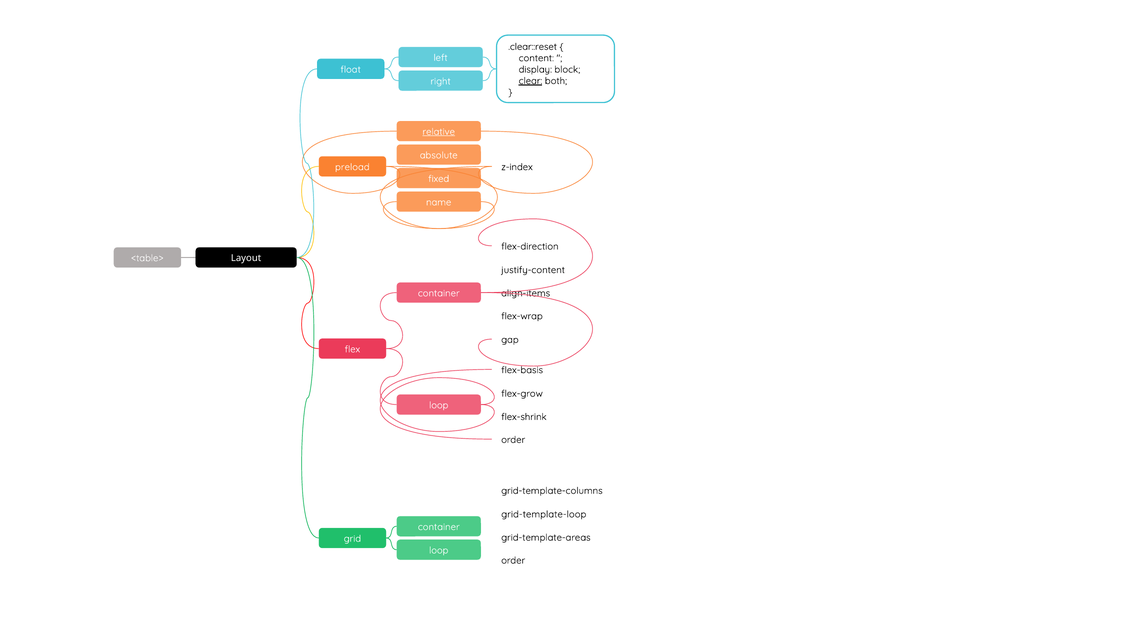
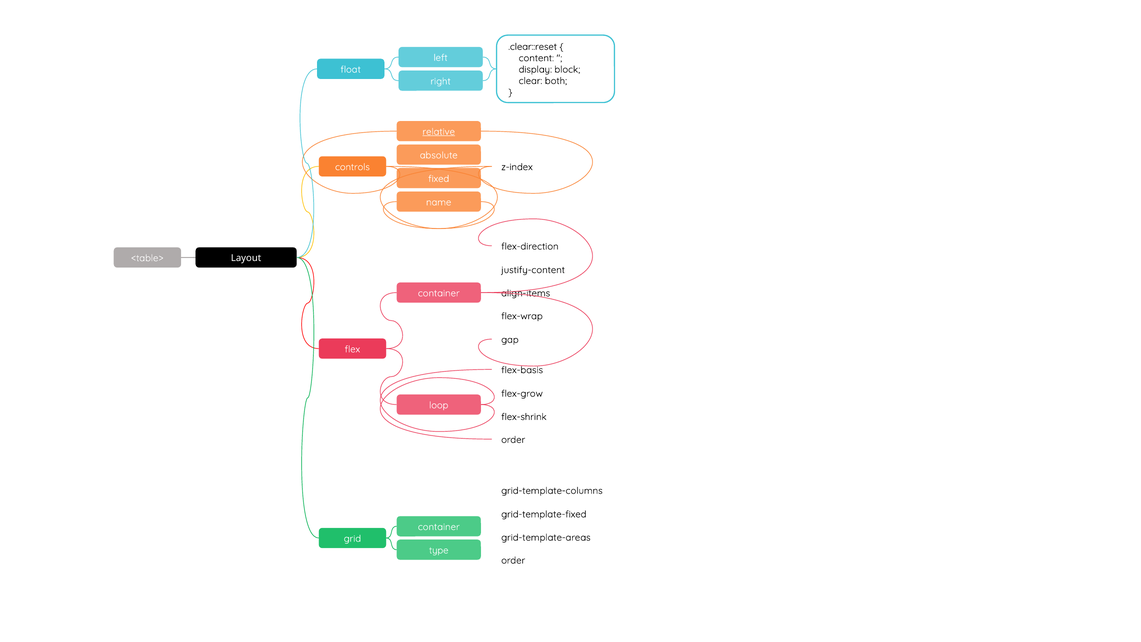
clear underline: present -> none (530, 81)
preload: preload -> controls (352, 167)
grid-template-loop: grid-template-loop -> grid-template-fixed (544, 514)
loop: loop -> type (439, 550)
